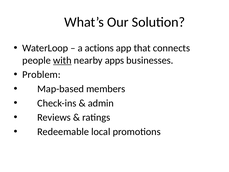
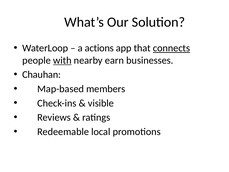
connects underline: none -> present (171, 48)
apps: apps -> earn (114, 60)
Problem: Problem -> Chauhan (42, 75)
admin: admin -> visible (101, 103)
